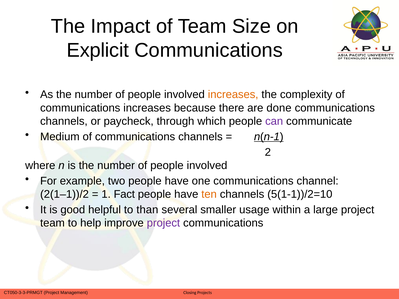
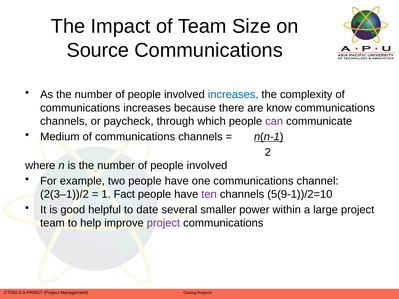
Explicit: Explicit -> Source (98, 50)
increases colour: orange -> blue (233, 95)
done: done -> know (279, 108)
2(1–1))/2: 2(1–1))/2 -> 2(3–1))/2 (64, 194)
ten colour: orange -> purple (209, 194)
5(1-1))/2=10: 5(1-1))/2=10 -> 5(9-1))/2=10 (300, 194)
than: than -> date (147, 210)
usage: usage -> power (254, 210)
